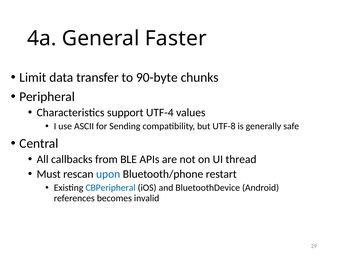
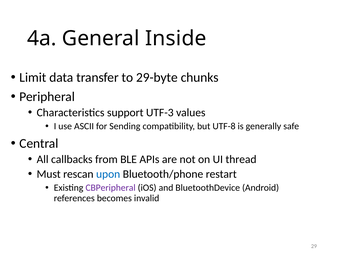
Faster: Faster -> Inside (176, 39)
90-byte: 90-byte -> 29-byte (157, 78)
UTF-4: UTF-4 -> UTF-3 (160, 113)
CBPeripheral colour: blue -> purple (111, 188)
